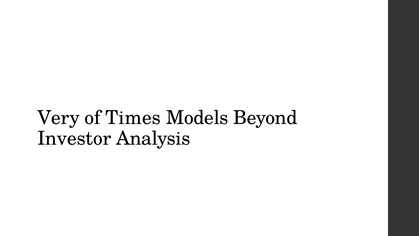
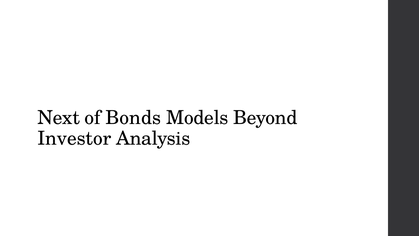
Very: Very -> Next (59, 118)
Times: Times -> Bonds (133, 118)
